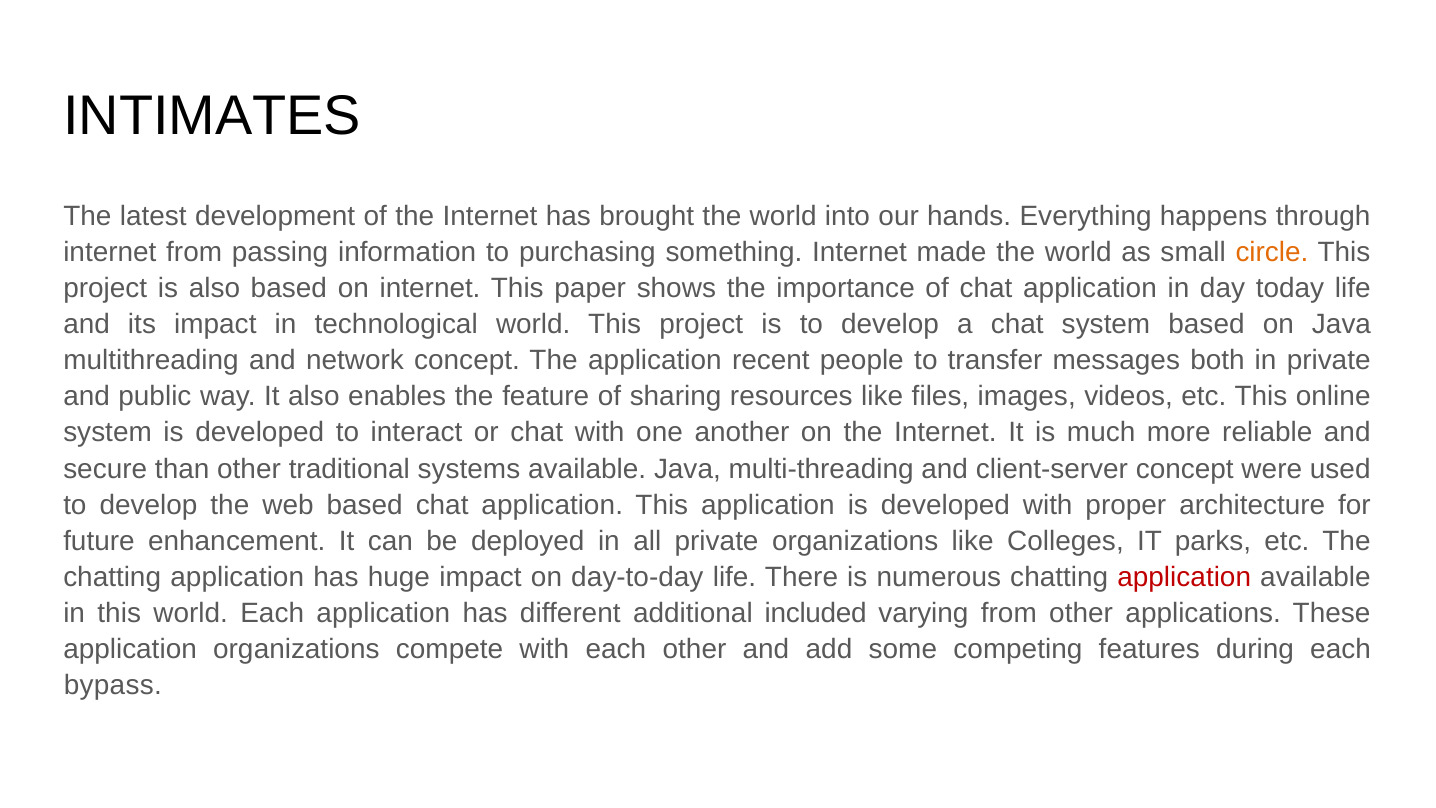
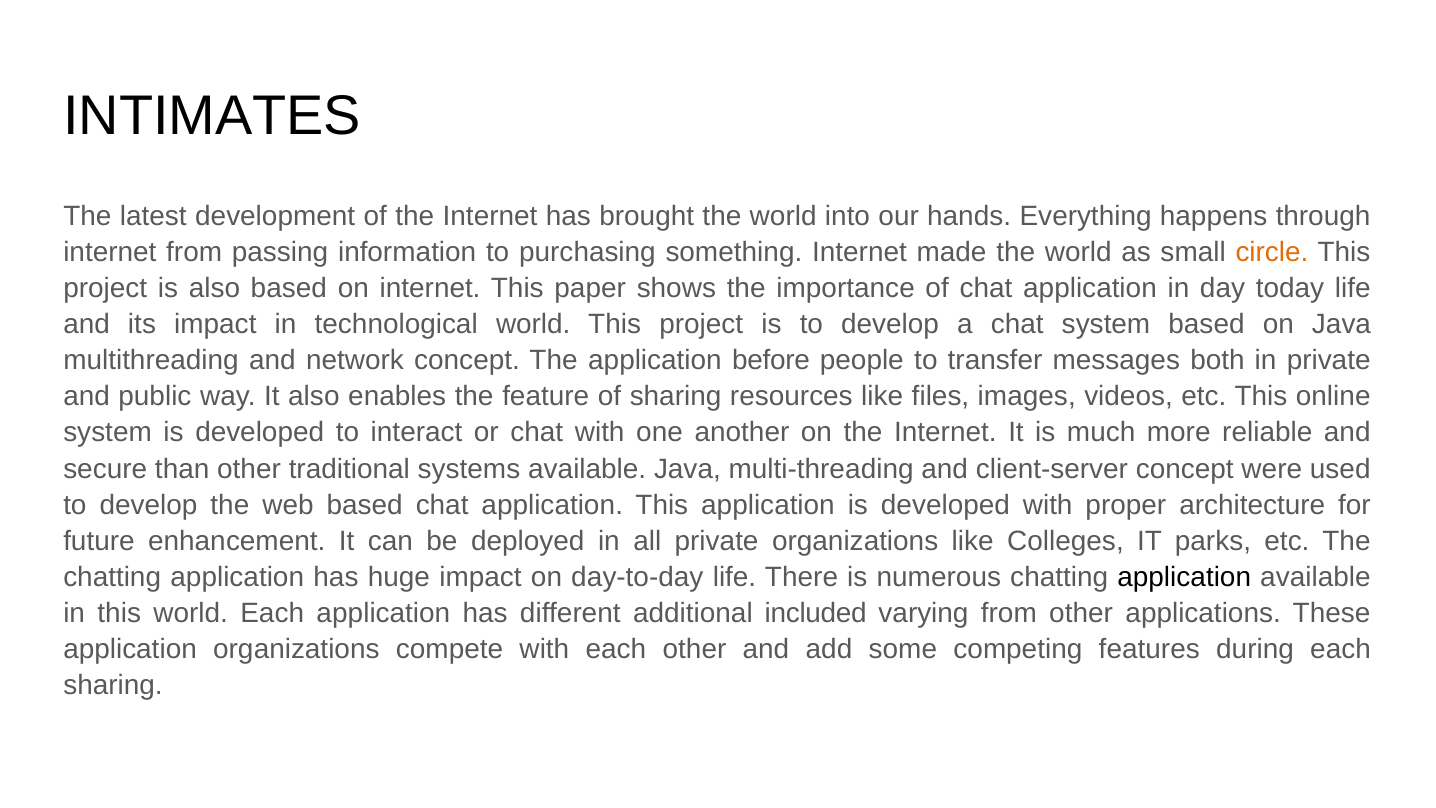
recent: recent -> before (771, 360)
application colour: red -> black (1184, 577)
bypass: bypass -> sharing (113, 685)
